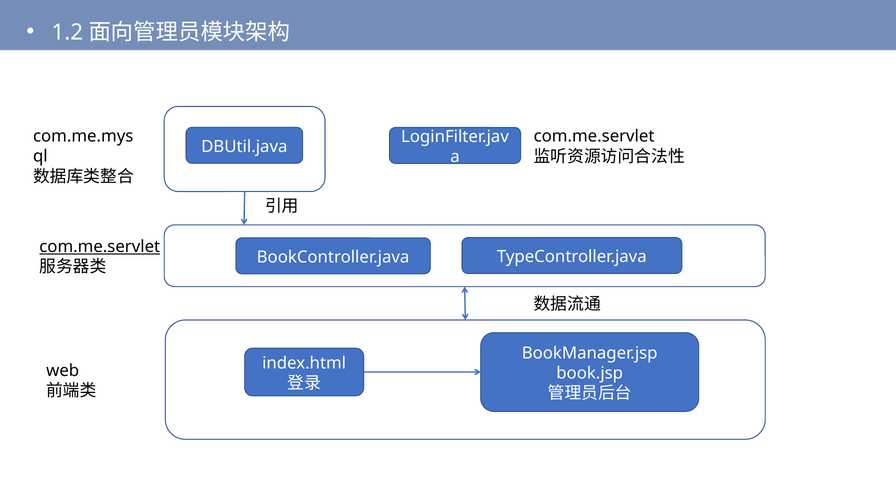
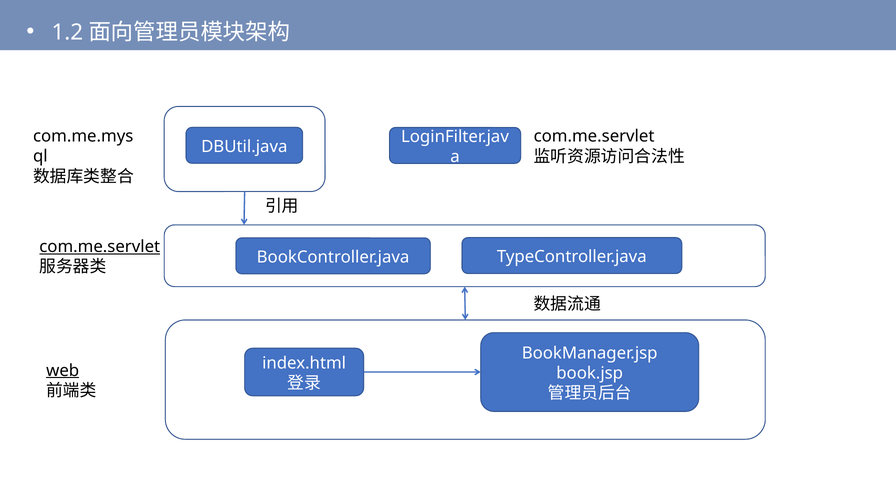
web underline: none -> present (63, 370)
